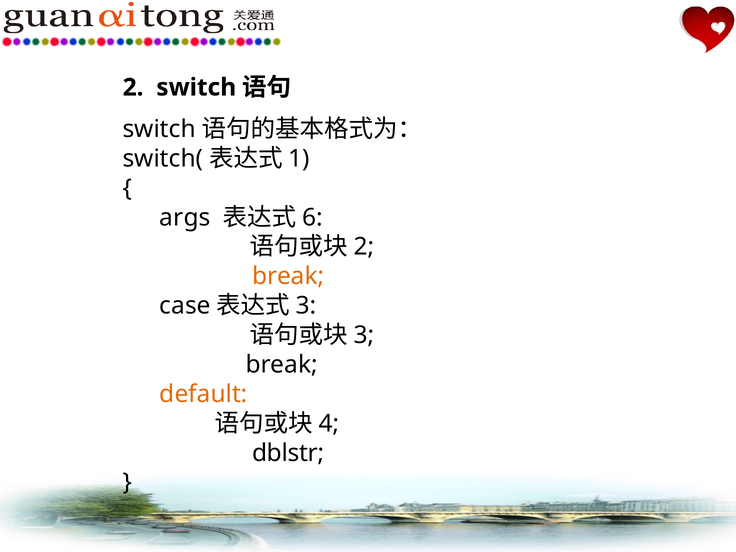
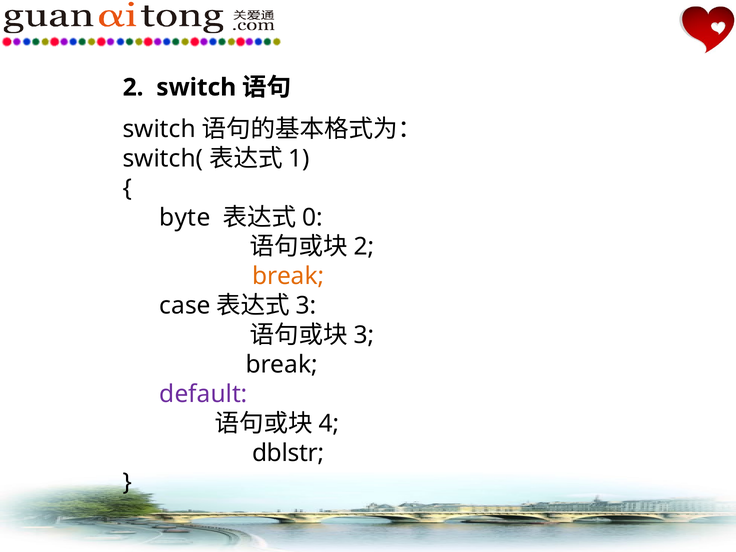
args: args -> byte (185, 217)
6: 6 -> 0 (313, 217)
default colour: orange -> purple (203, 394)
